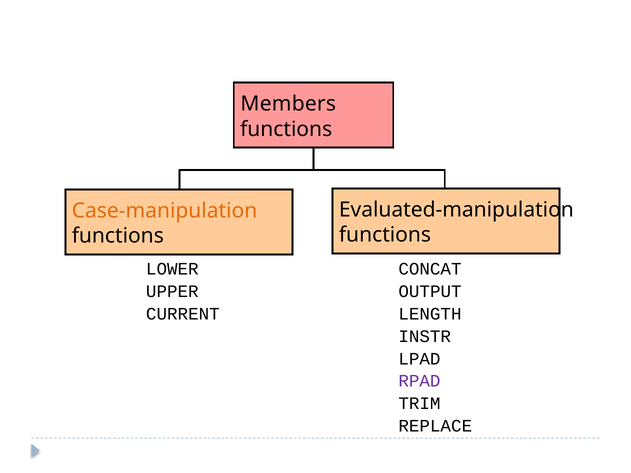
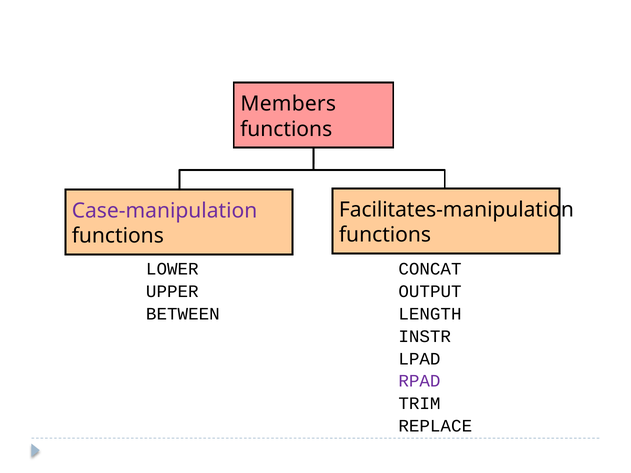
Evaluated-manipulation: Evaluated-manipulation -> Facilitates-manipulation (456, 210)
Case-manipulation colour: orange -> purple (165, 211)
CURRENT: CURRENT -> BETWEEN (183, 314)
